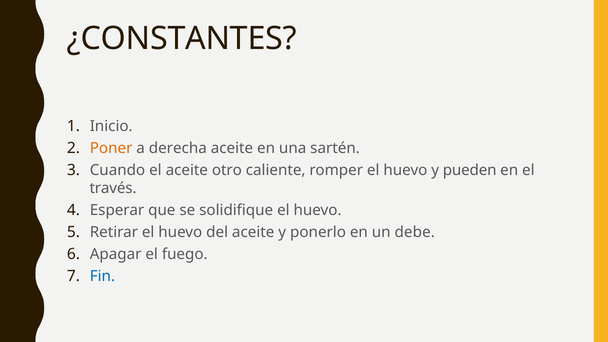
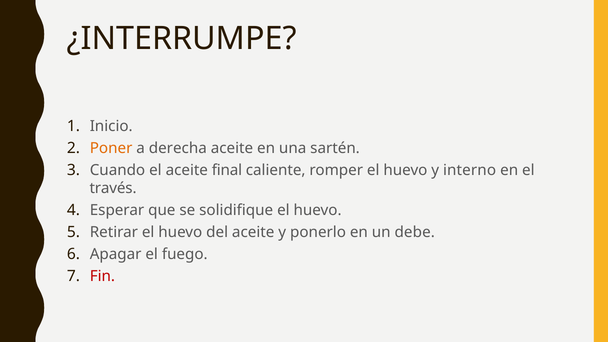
¿CONSTANTES: ¿CONSTANTES -> ¿INTERRUMPE (182, 39)
otro: otro -> final (227, 170)
pueden: pueden -> interno (470, 170)
Fin colour: blue -> red (102, 276)
